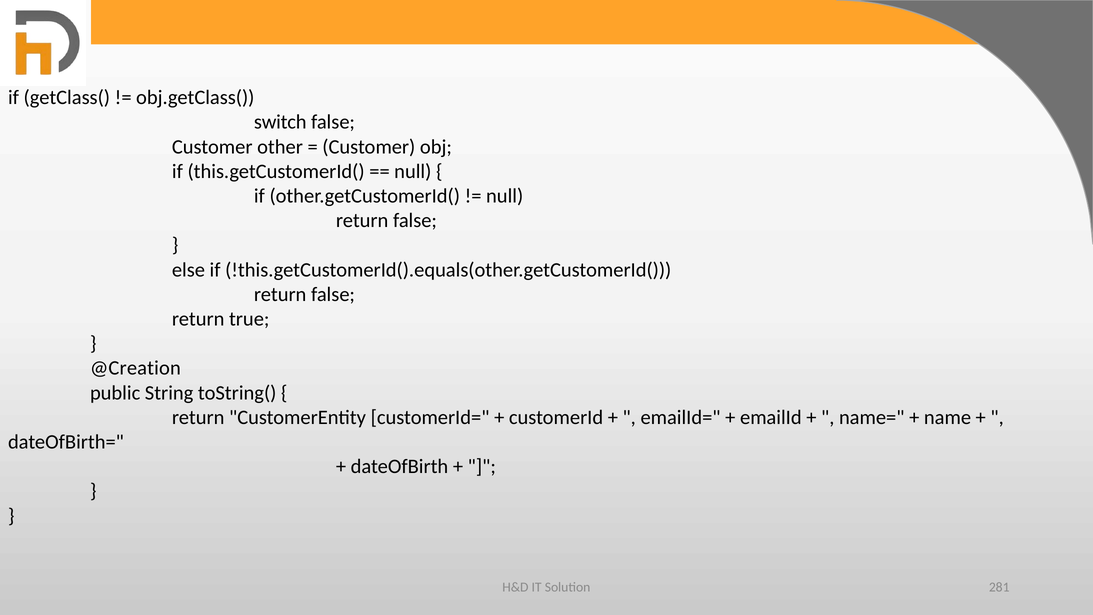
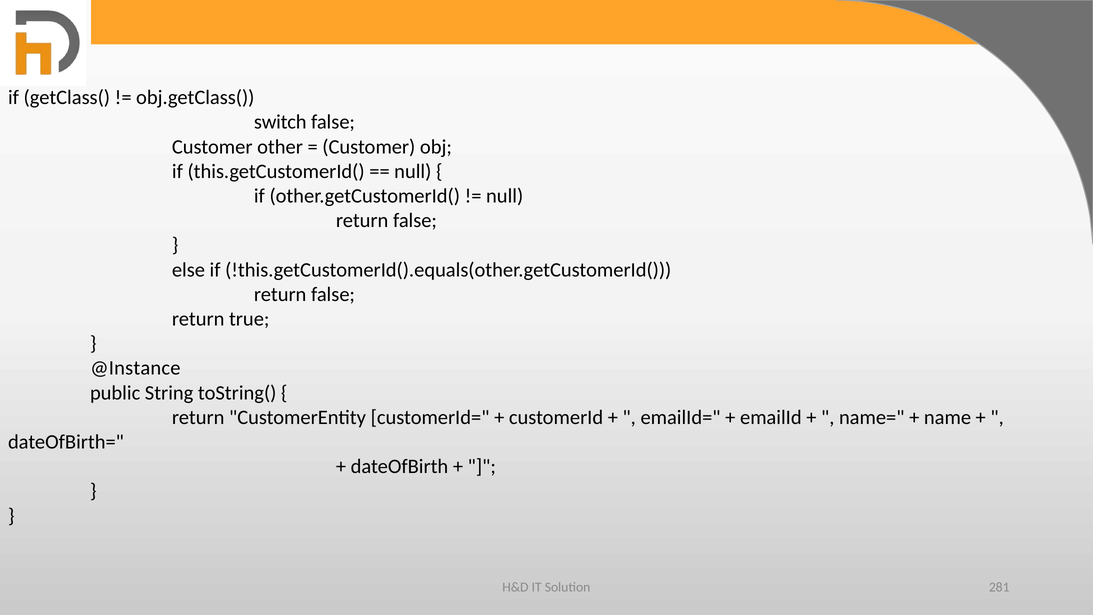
@Creation: @Creation -> @Instance (135, 368)
